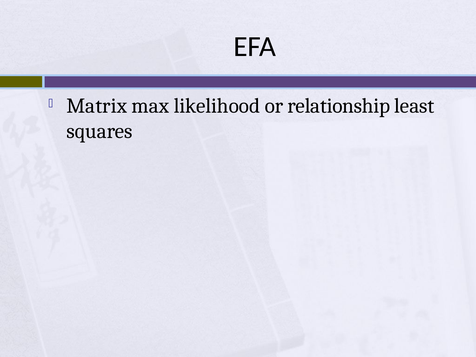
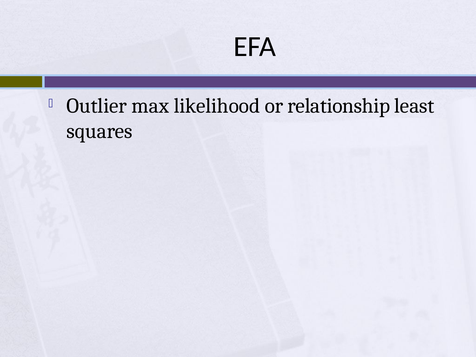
Matrix: Matrix -> Outlier (97, 106)
